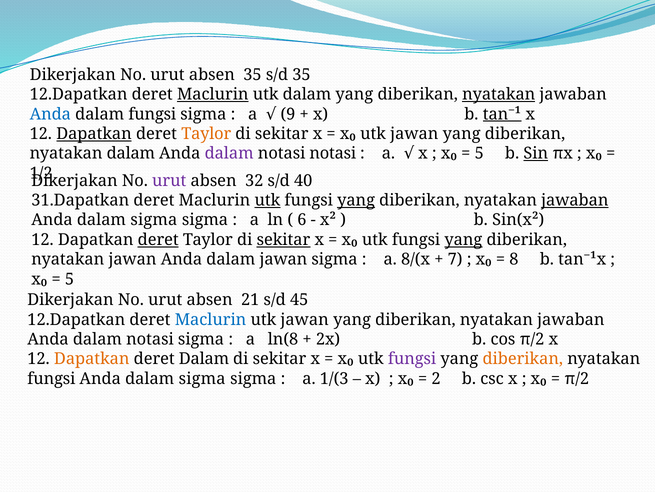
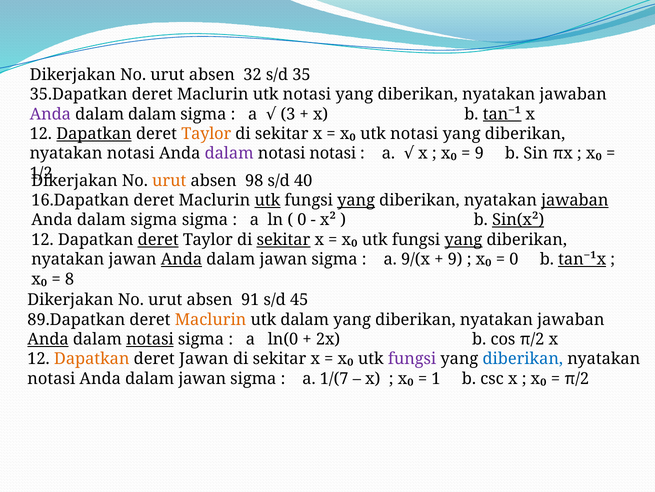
absen 35: 35 -> 32 (252, 75)
12.Dapatkan: 12.Dapatkan -> 35.Dapatkan (79, 94)
Maclurin underline: present -> none (213, 94)
dalam: dalam -> notasi (307, 94)
nyatakan underline: present -> none (499, 94)
Anda colour: blue -> purple (50, 114)
dalam fungsi: fungsi -> dalam (152, 114)
9: 9 -> 3 (288, 114)
x₀ utk jawan: jawan -> notasi (414, 134)
dalam: dalam -> notasi (131, 153)
5: 5 -> 9 (479, 153)
Sin underline: present -> none (536, 153)
urut colour: purple -> orange (169, 180)
32: 32 -> 98 (254, 180)
31.Dapatkan: 31.Dapatkan -> 16.Dapatkan (80, 200)
6: 6 -> 0 (302, 220)
Sin(x² underline: none -> present (518, 220)
Anda underline: none -> present (181, 259)
8/(x: 8/(x -> 9/(x (416, 259)
7: 7 -> 9 (455, 259)
8: 8 -> 0 (514, 259)
tan⁻¹x underline: none -> present (582, 259)
5: 5 -> 8 (70, 279)
21: 21 -> 91 (250, 299)
12.Dapatkan: 12.Dapatkan -> 89.Dapatkan (76, 319)
Maclurin colour: blue -> orange (211, 319)
jawan: jawan -> dalam (305, 319)
Anda underline: none -> present (48, 339)
notasi underline: none -> present (150, 339)
ln(8: ln(8 -> ln(0 (283, 339)
deret Dalam: Dalam -> Jawan (204, 358)
diberikan colour: orange -> blue (523, 358)
fungsi: fungsi -> notasi (51, 378)
sigma: sigma -> jawan (202, 378)
1/(3: 1/(3 -> 1/(7 (334, 378)
2: 2 -> 1 (436, 378)
